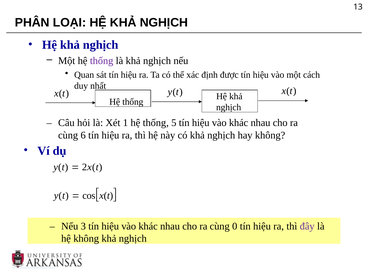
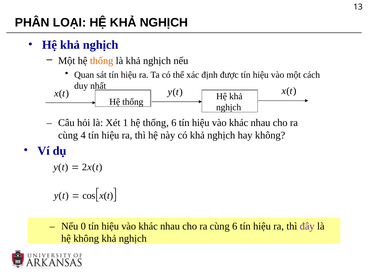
thống colour: purple -> orange (102, 61)
thống 5: 5 -> 6 (174, 123)
6: 6 -> 4 (83, 135)
3: 3 -> 0 (83, 226)
cùng 0: 0 -> 6 (235, 226)
